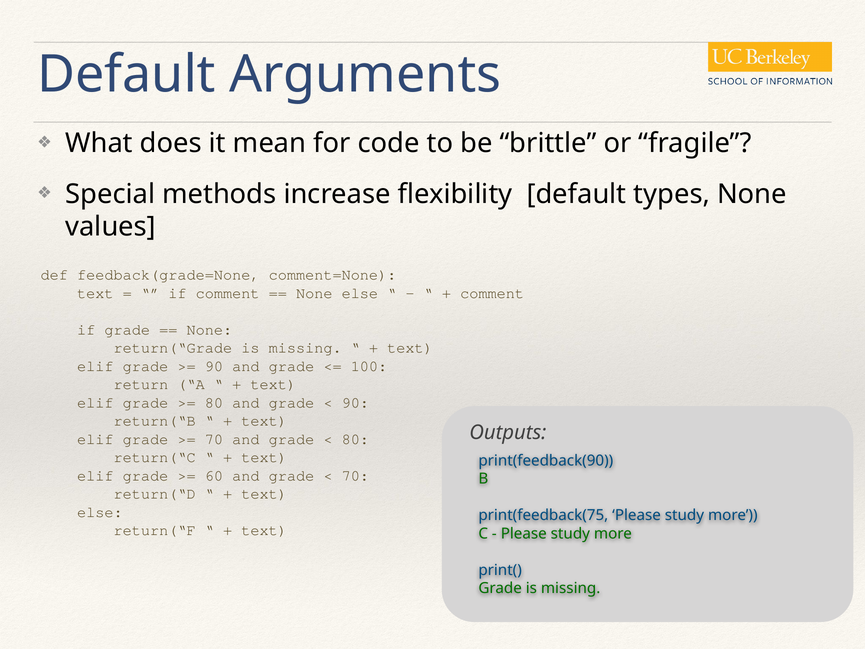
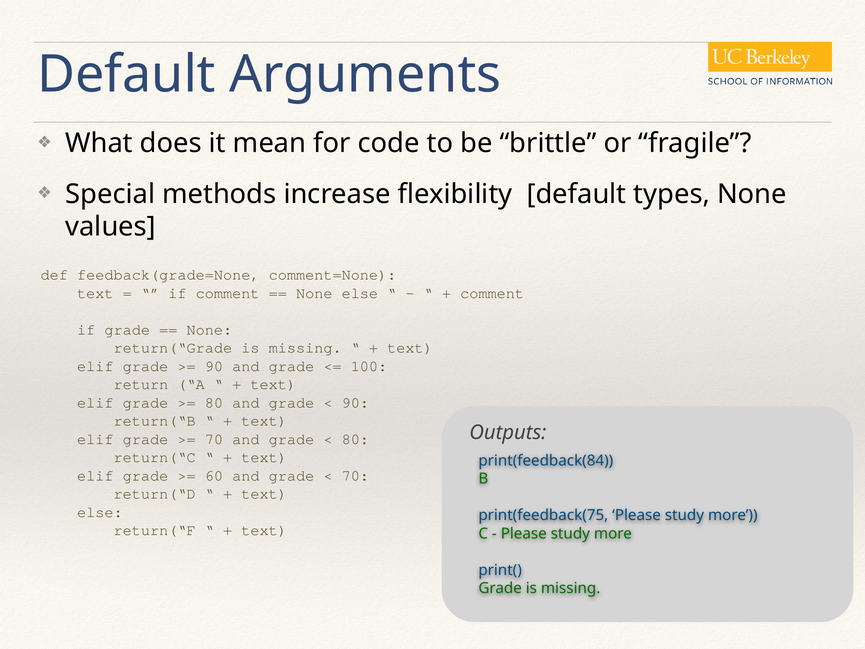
print(feedback(90: print(feedback(90 -> print(feedback(84 (546, 460)
